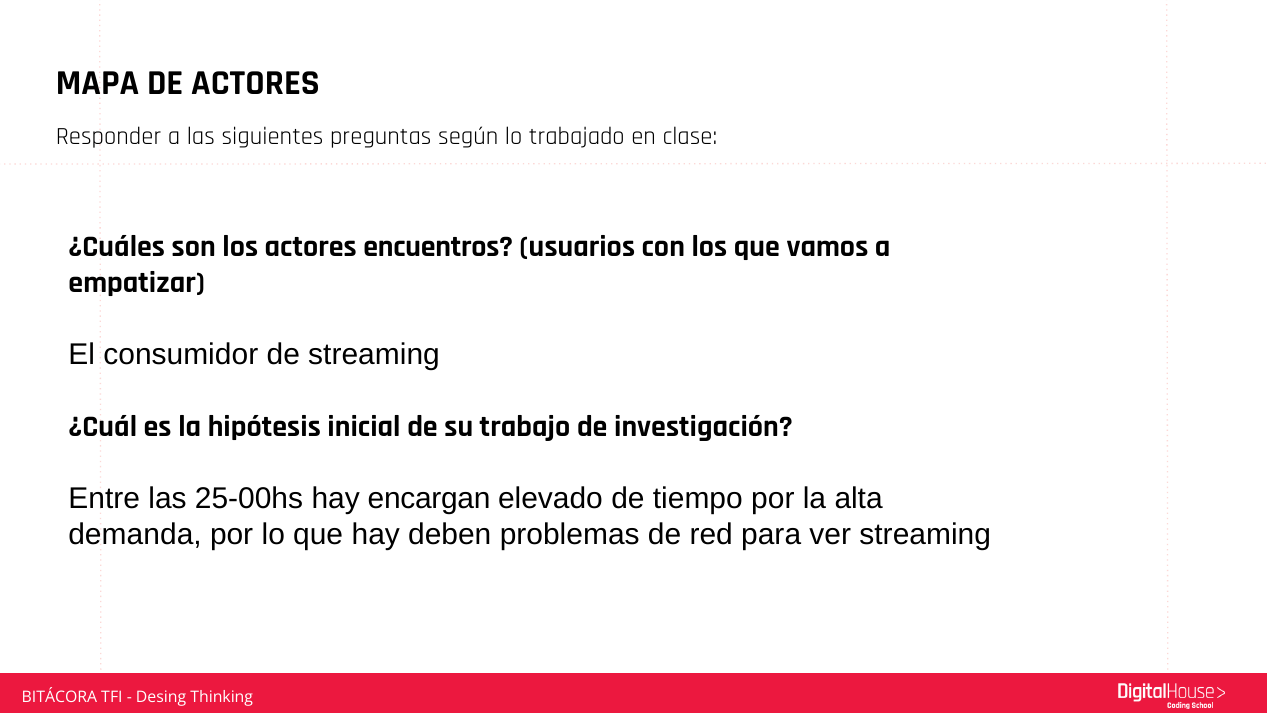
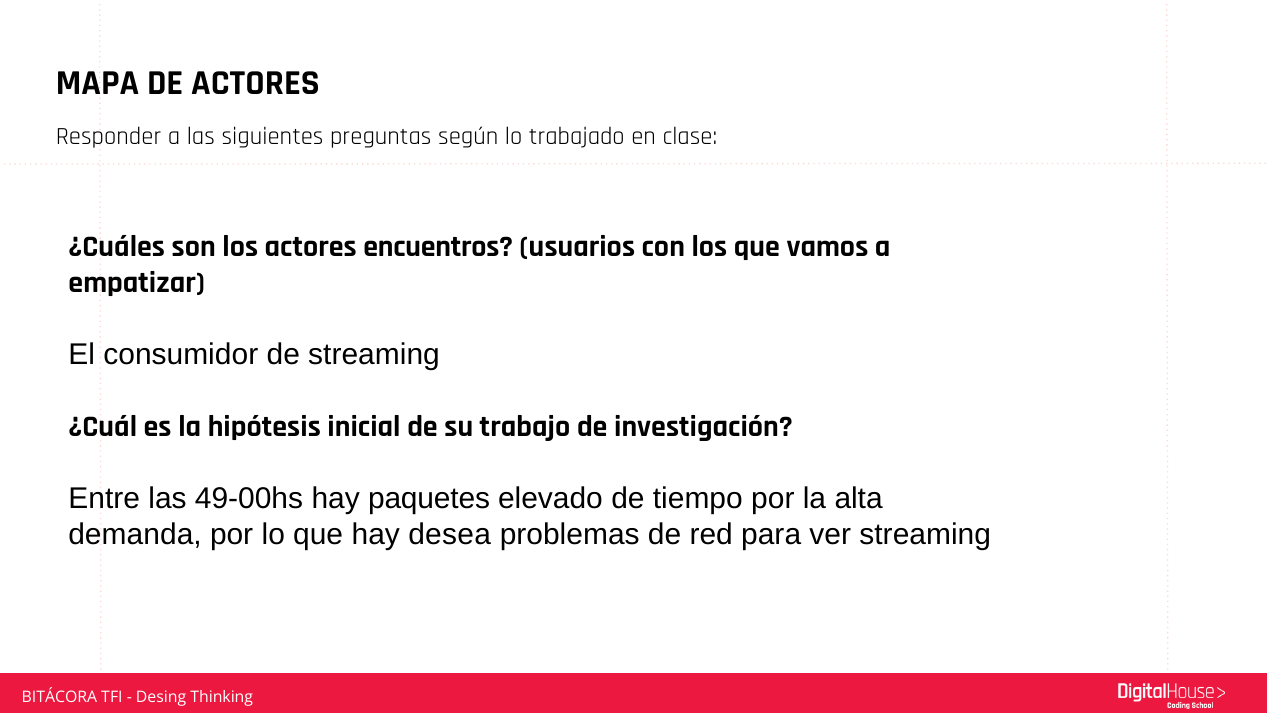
25-00hs: 25-00hs -> 49-00hs (249, 498)
encargan: encargan -> paquetes (429, 498)
deben: deben -> desea (450, 534)
